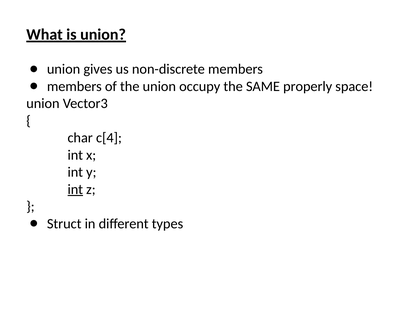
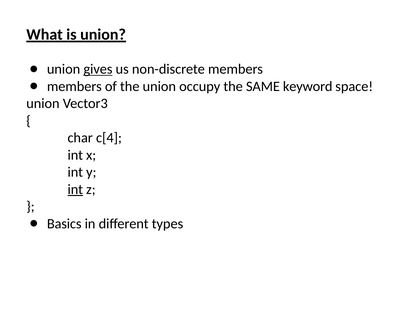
gives underline: none -> present (98, 69)
properly: properly -> keyword (308, 86)
Struct: Struct -> Basics (64, 224)
